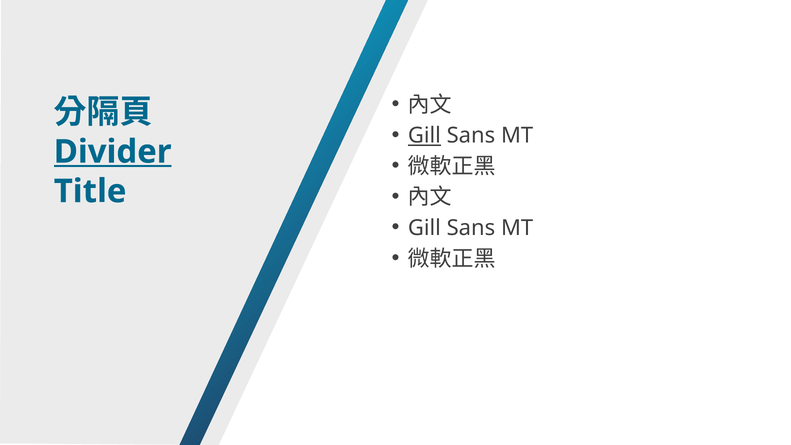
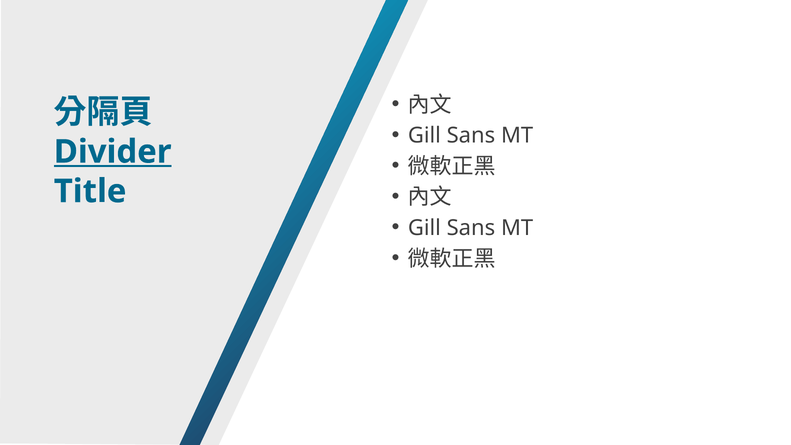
Gill underline: present -> none (424, 136)
